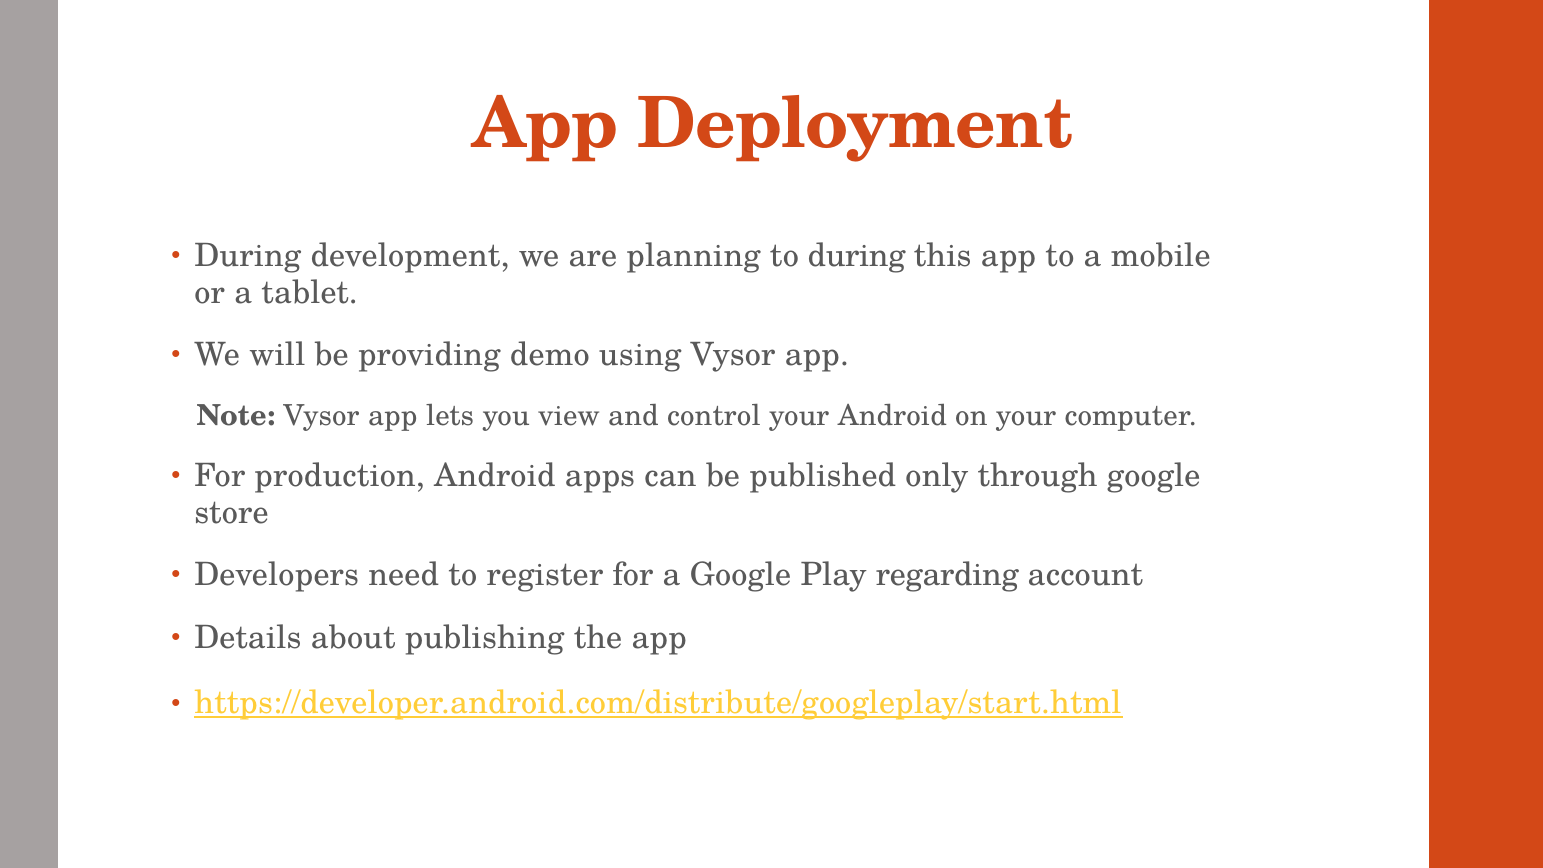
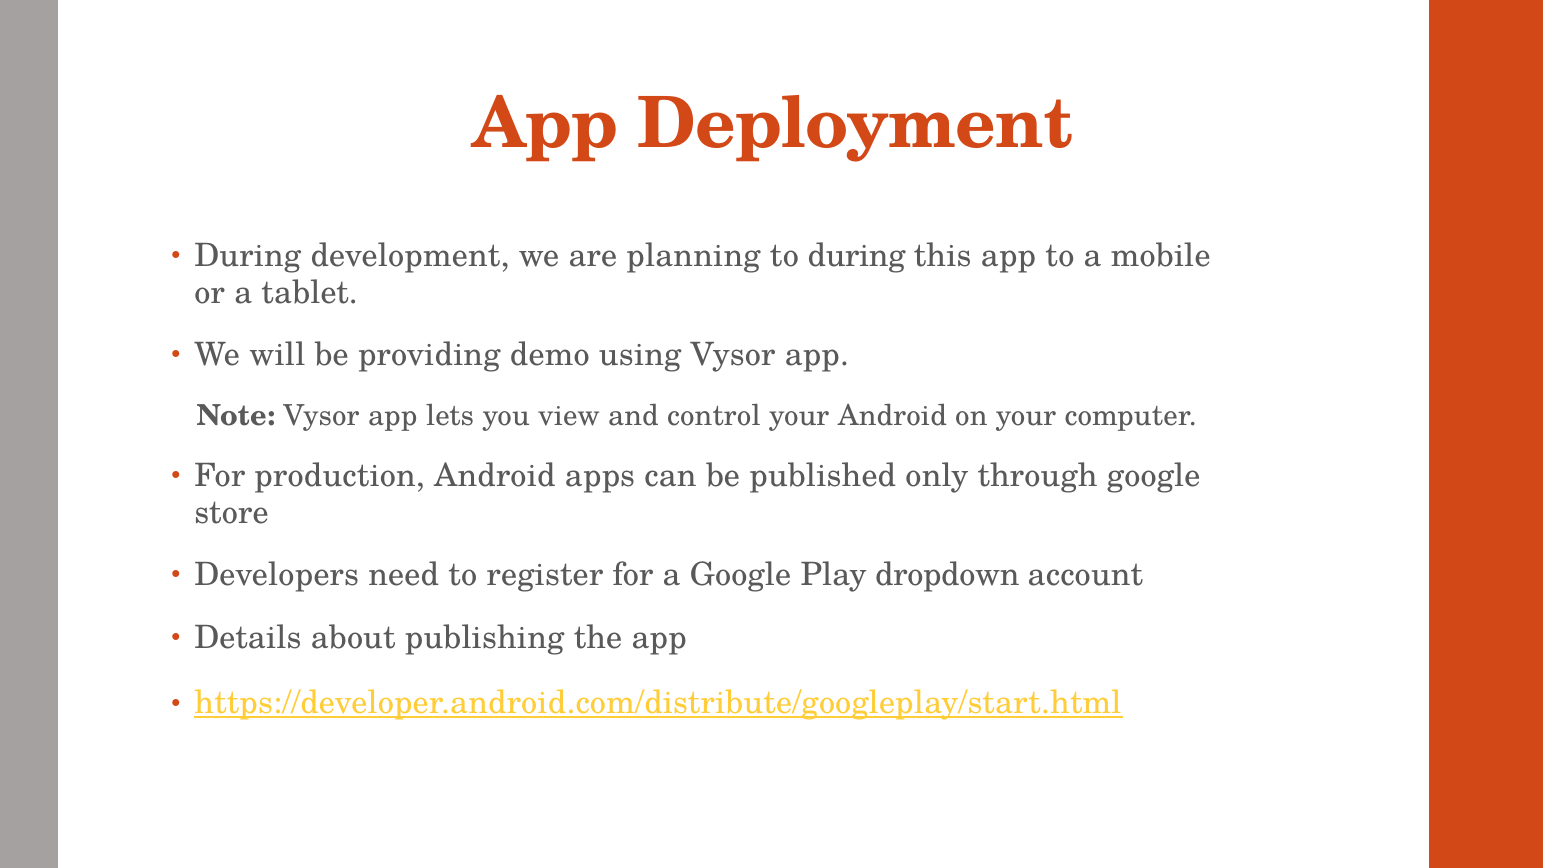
regarding: regarding -> dropdown (947, 575)
